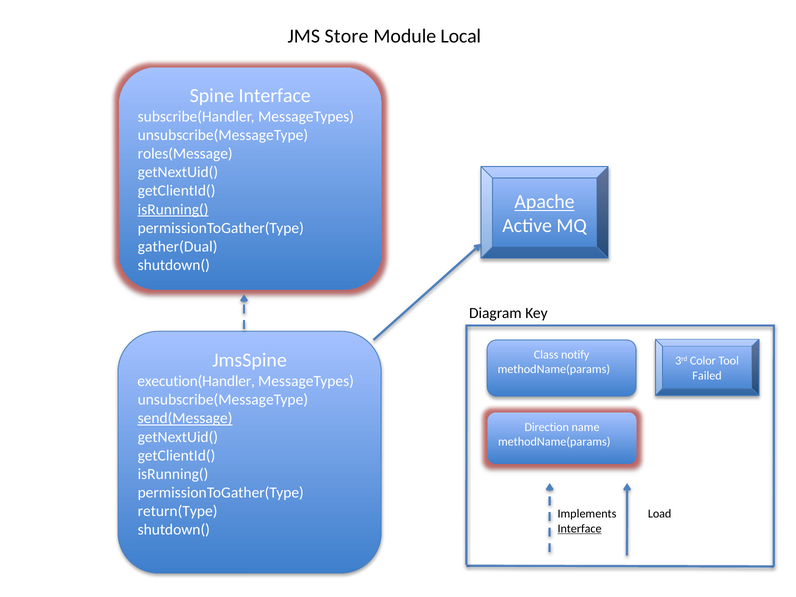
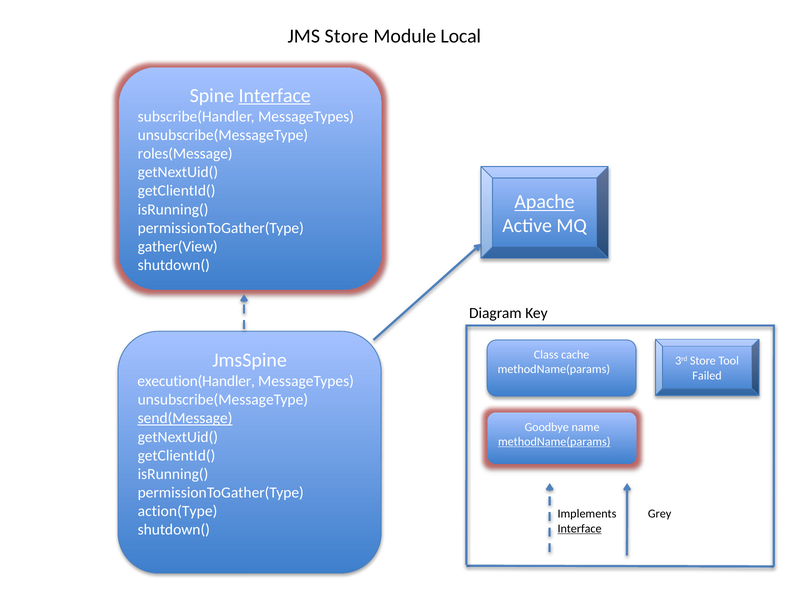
Interface underline: none -> present (275, 96)
isRunning( underline: present -> none (173, 209)
gather(Dual: gather(Dual -> gather(View (178, 247)
notify: notify -> cache (575, 355)
3rd Color: Color -> Store (703, 361)
Direction: Direction -> Goodbye (547, 427)
methodName(params underline: none -> present (554, 442)
return(Type: return(Type -> action(Type (178, 511)
Load: Load -> Grey (660, 514)
